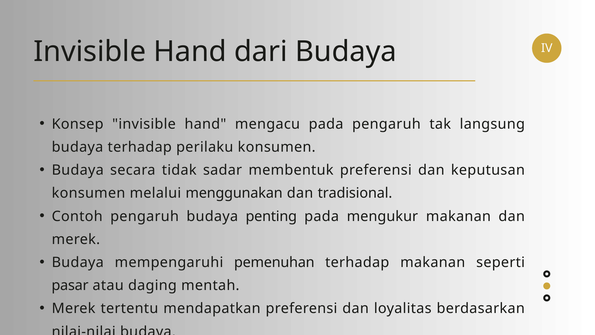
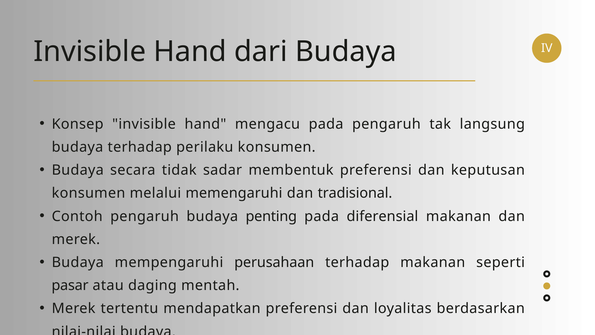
menggunakan: menggunakan -> memengaruhi (234, 193)
mengukur: mengukur -> diferensial (382, 216)
pemenuhan: pemenuhan -> perusahaan (274, 262)
